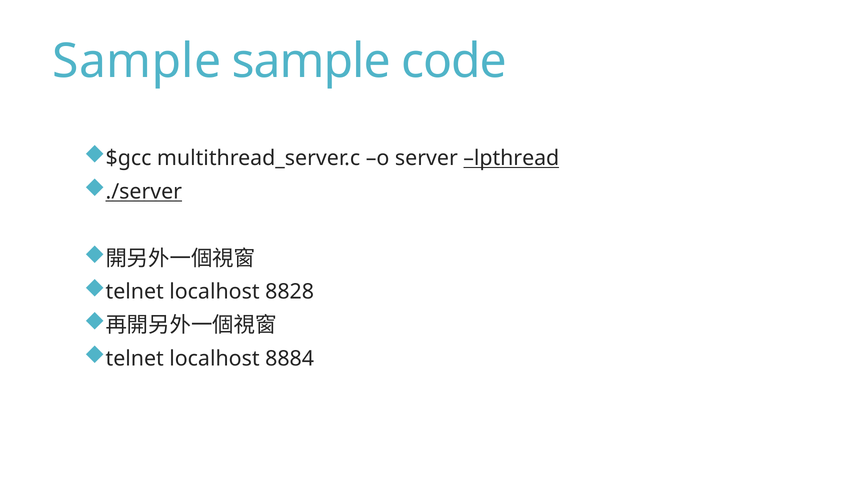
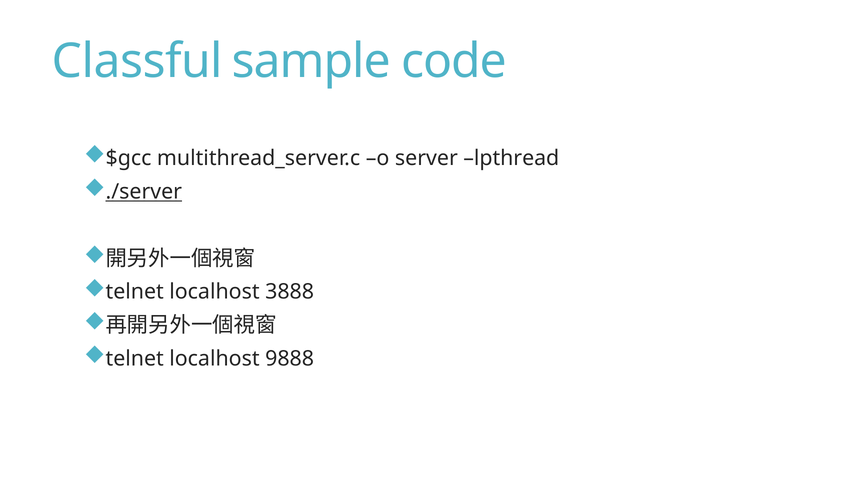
Sample: Sample -> Classful (137, 62)
lpthread underline: present -> none (511, 158)
8828: 8828 -> 3888 (290, 292)
8884: 8884 -> 9888 (290, 359)
